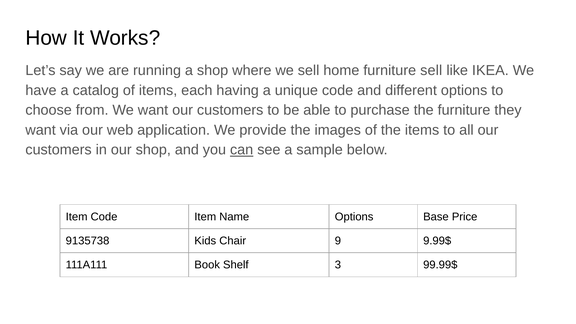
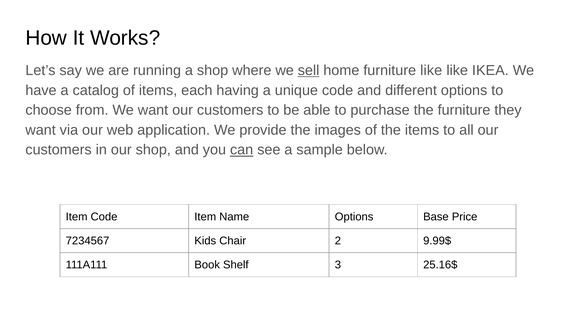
sell underline: none -> present (309, 70)
furniture sell: sell -> like (431, 70)
9135738: 9135738 -> 7234567 (88, 241)
9: 9 -> 2 (338, 241)
99.99$: 99.99$ -> 25.16$ (440, 265)
